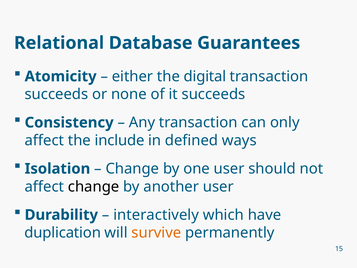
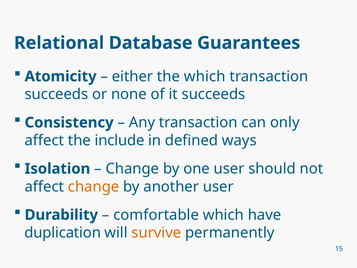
the digital: digital -> which (205, 76)
change colour: black -> orange (94, 186)
interactively: interactively -> comfortable (156, 215)
